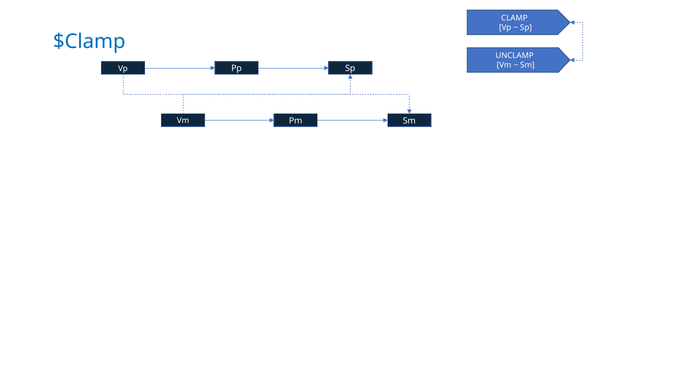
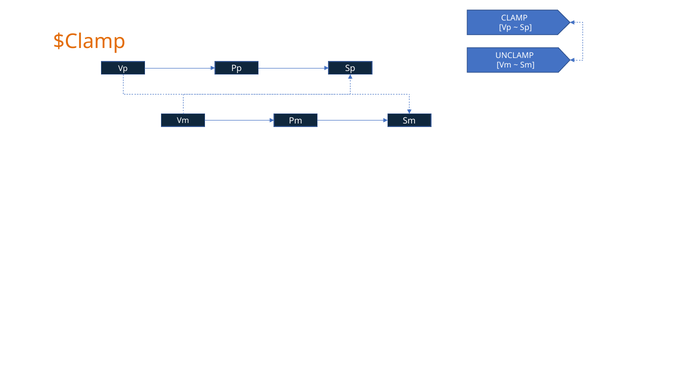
$Clamp colour: blue -> orange (89, 42)
